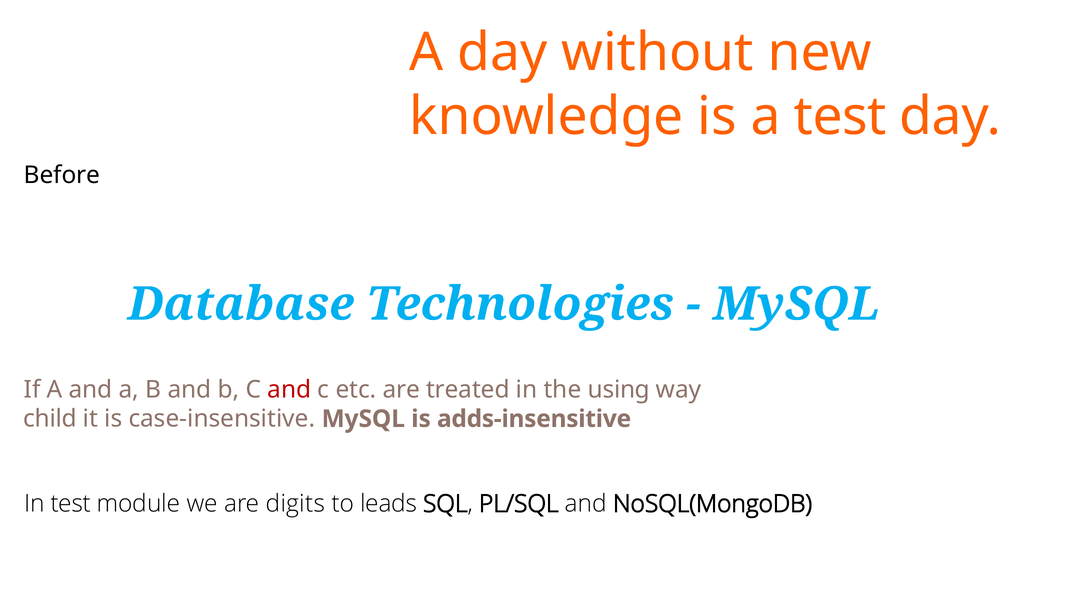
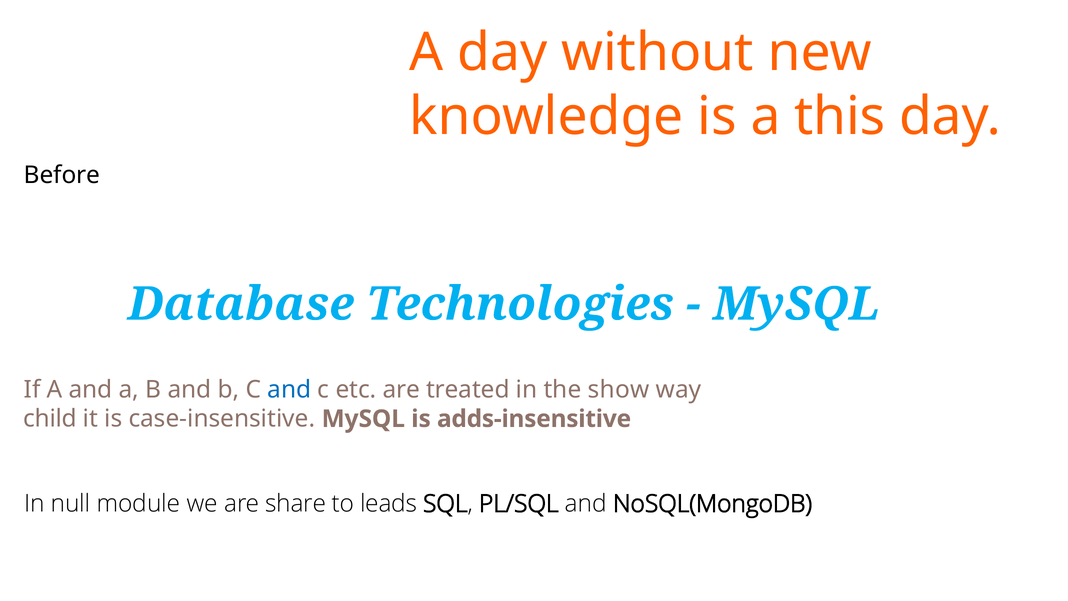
a test: test -> this (840, 117)
and colour: red -> blue (289, 389)
using: using -> show (619, 389)
In test: test -> null (71, 504)
digits: digits -> share (296, 504)
